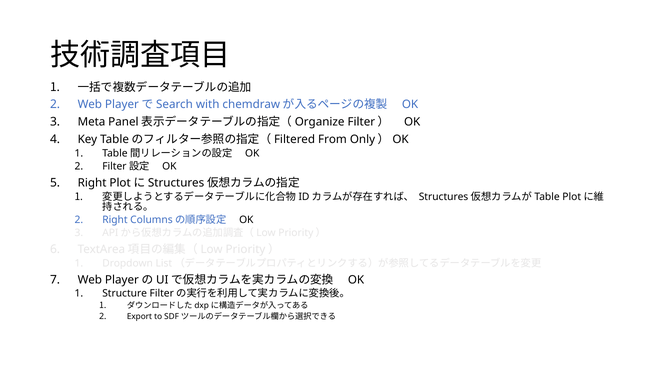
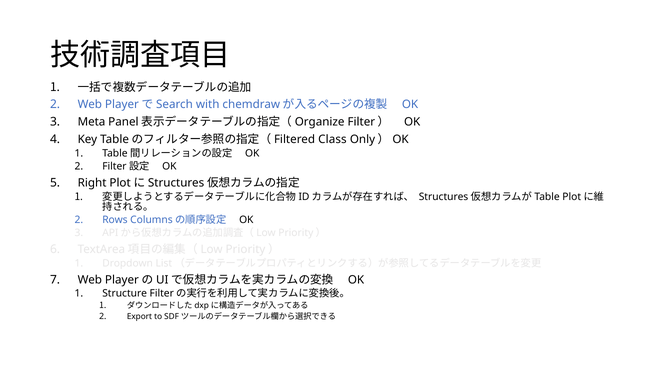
From: From -> Class (332, 140)
Right: Right -> Rows (115, 220)
